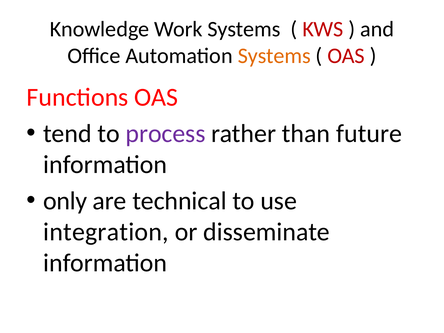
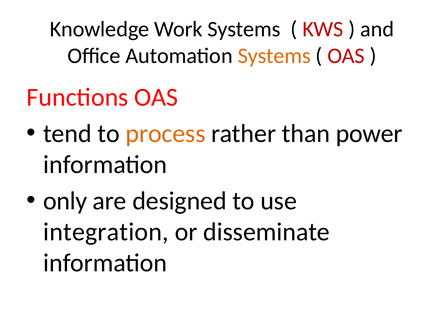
process colour: purple -> orange (166, 134)
future: future -> power (369, 134)
technical: technical -> designed (179, 201)
